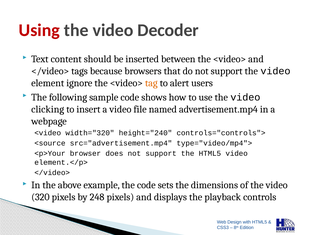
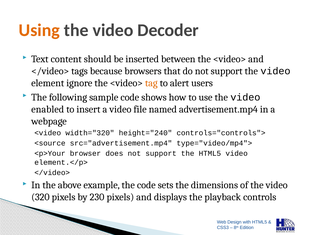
Using colour: red -> orange (39, 30)
clicking: clicking -> enabled (48, 109)
248: 248 -> 230 (97, 197)
